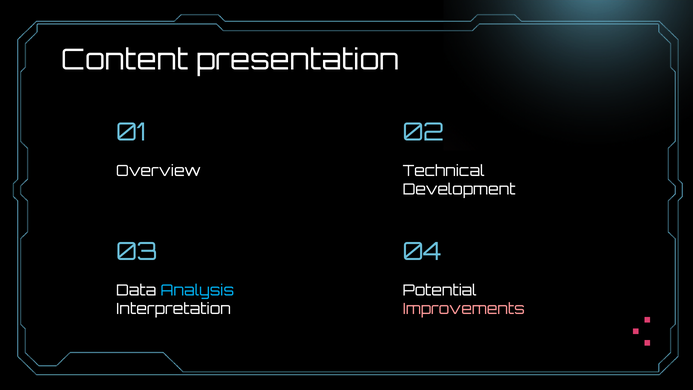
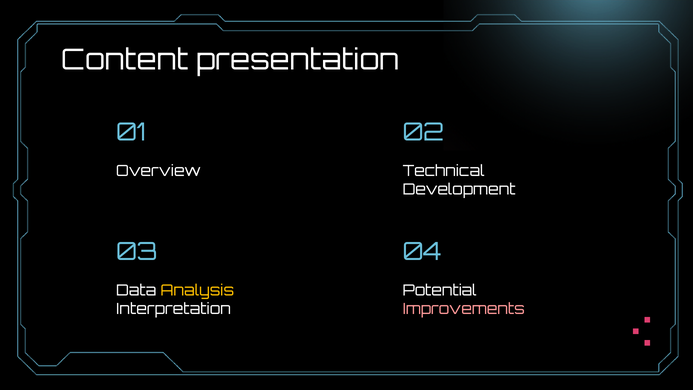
Analysis colour: light blue -> yellow (197, 291)
